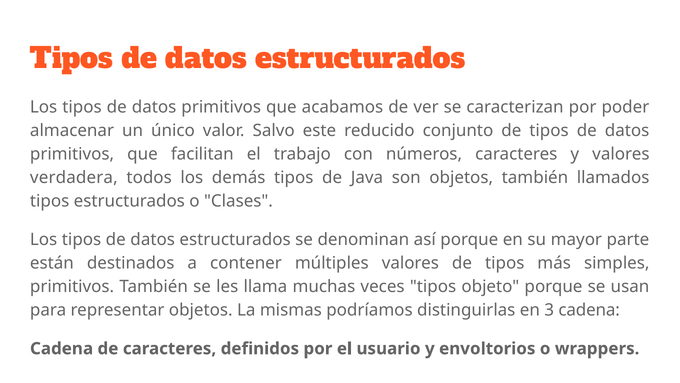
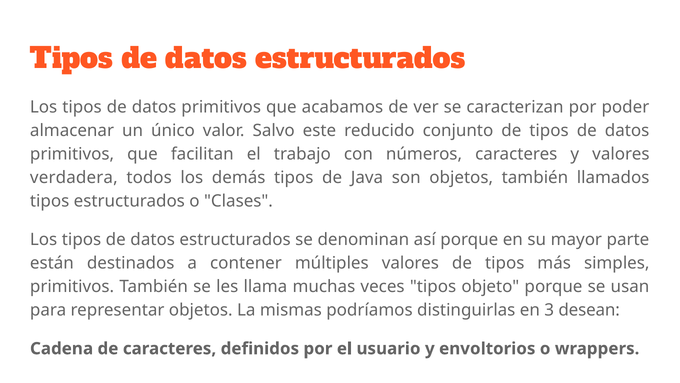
3 cadena: cadena -> desean (589, 310)
